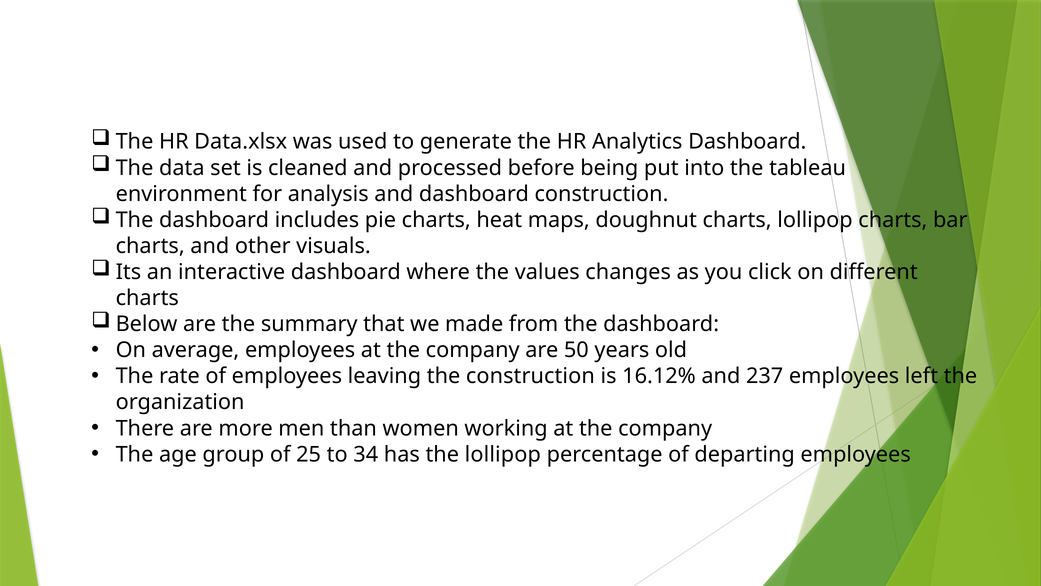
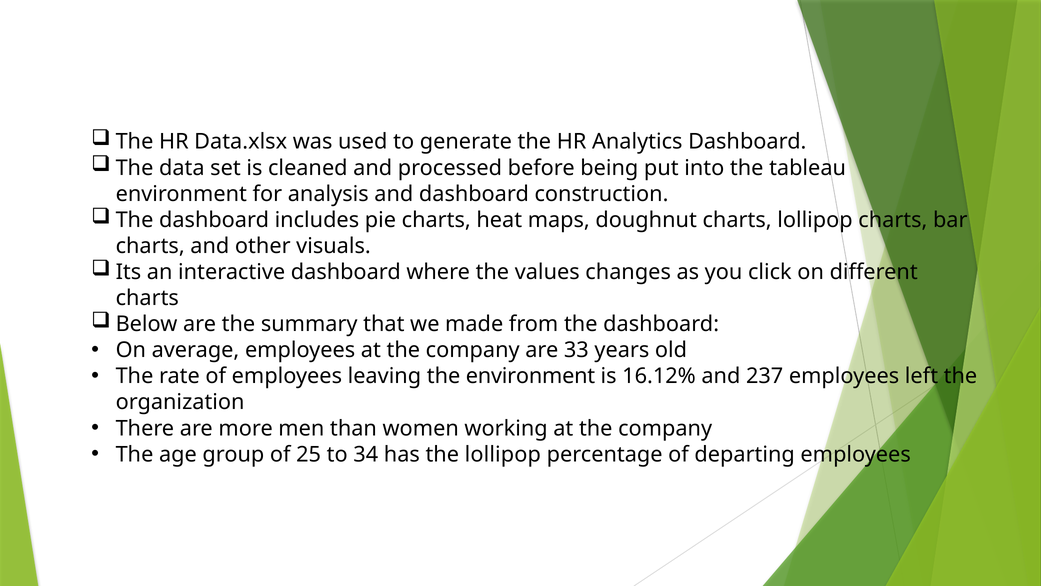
50: 50 -> 33 (576, 350)
the construction: construction -> environment (531, 376)
